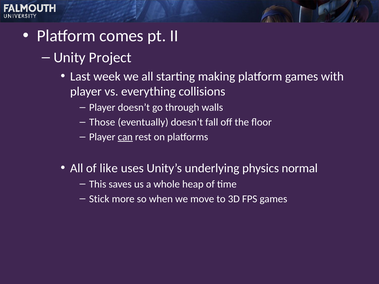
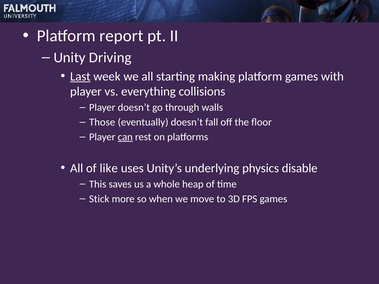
comes: comes -> report (121, 36)
Project: Project -> Driving (110, 58)
Last underline: none -> present (80, 76)
normal: normal -> disable (300, 168)
